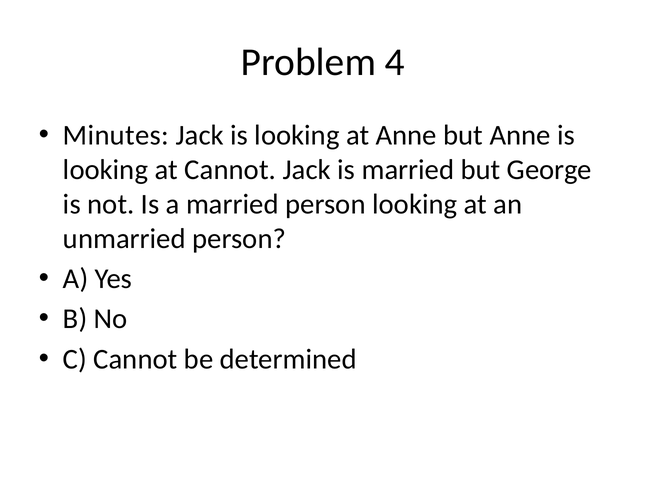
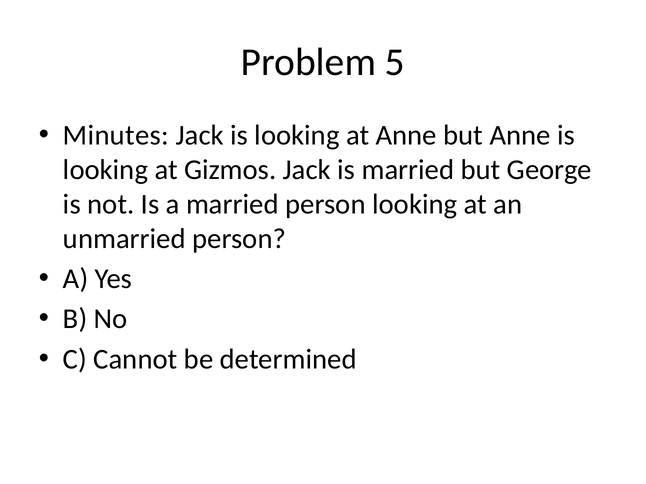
4: 4 -> 5 (395, 63)
at Cannot: Cannot -> Gizmos (230, 170)
